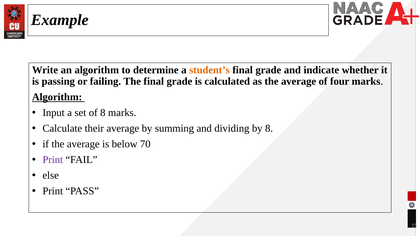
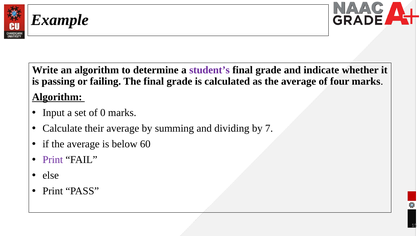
student’s colour: orange -> purple (210, 70)
of 8: 8 -> 0 (103, 113)
by 8: 8 -> 7 (269, 129)
70: 70 -> 60 (145, 144)
